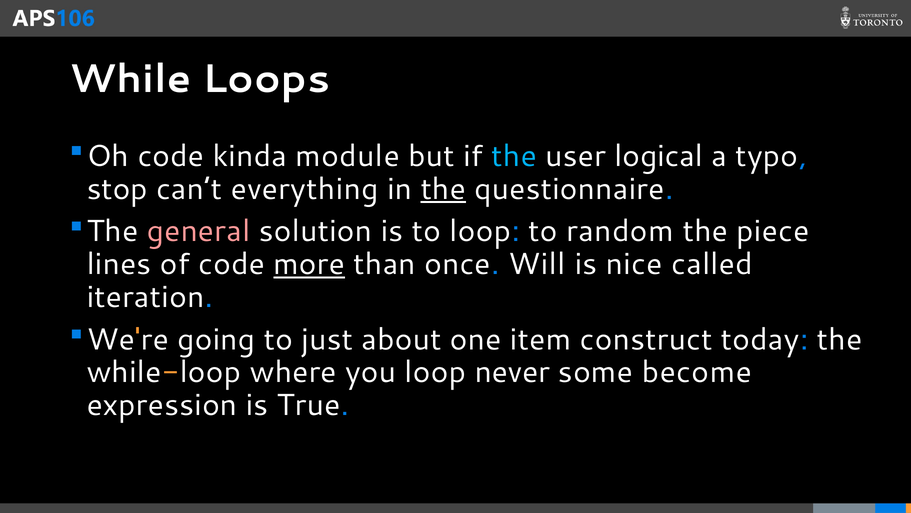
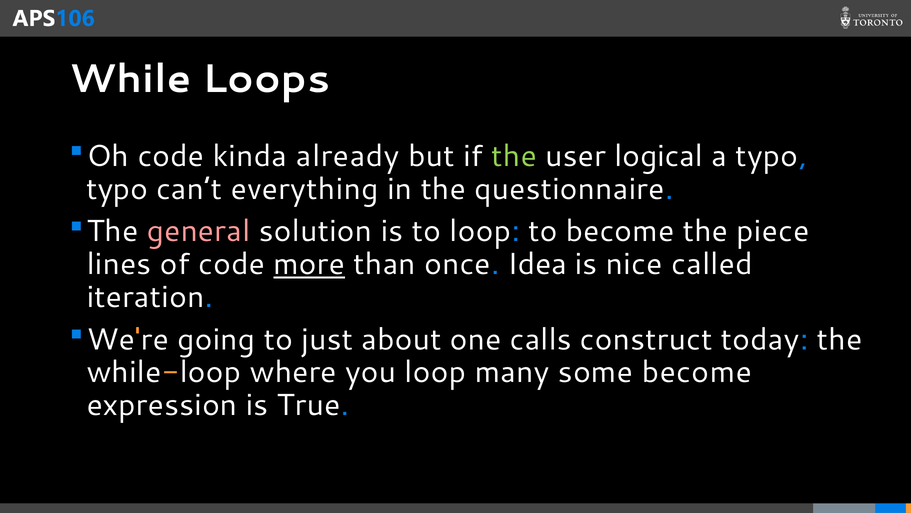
module: module -> already (348, 156)
the colour: light blue -> light green (514, 156)
stop: stop -> typo (117, 189)
the underline: present -> none (443, 189)
to random: random -> become (620, 231)
Will: Will -> Idea (537, 264)
item: item -> calls (541, 339)
never: never -> many (512, 372)
